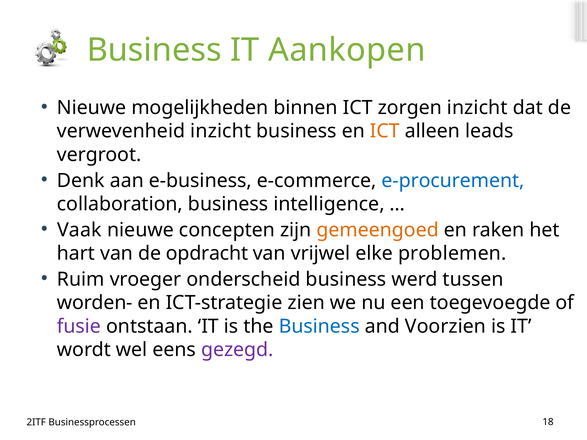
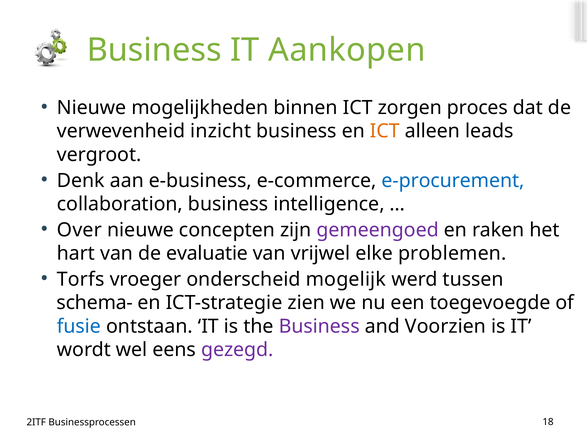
zorgen inzicht: inzicht -> proces (477, 108)
Vaak: Vaak -> Over (79, 230)
gemeengoed colour: orange -> purple (378, 230)
opdracht: opdracht -> evaluatie (207, 254)
Ruim: Ruim -> Torfs (81, 279)
onderscheid business: business -> mogelijk (346, 279)
worden-: worden- -> schema- (95, 303)
fusie colour: purple -> blue (79, 326)
Business colour: blue -> purple (319, 326)
